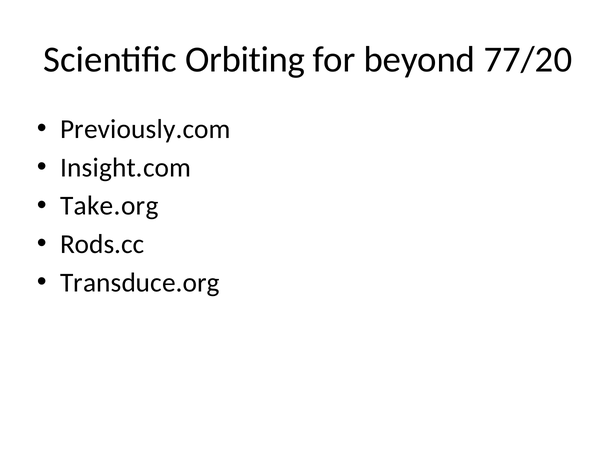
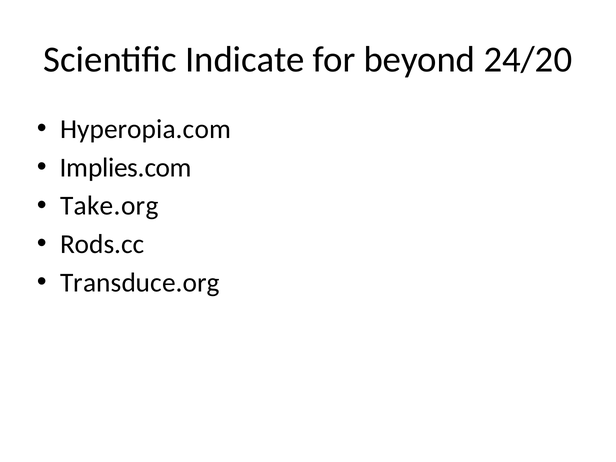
Orbiting: Orbiting -> Indicate (245, 60)
77/20: 77/20 -> 24/20 (528, 60)
Previously.com: Previously.com -> Hyperopia.com (145, 129)
Insight.com: Insight.com -> Implies.com (126, 168)
